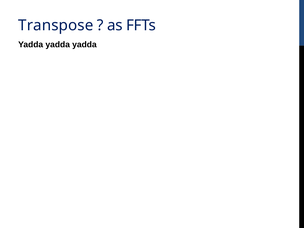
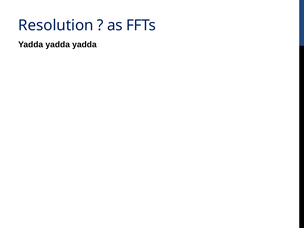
Transpose: Transpose -> Resolution (56, 25)
